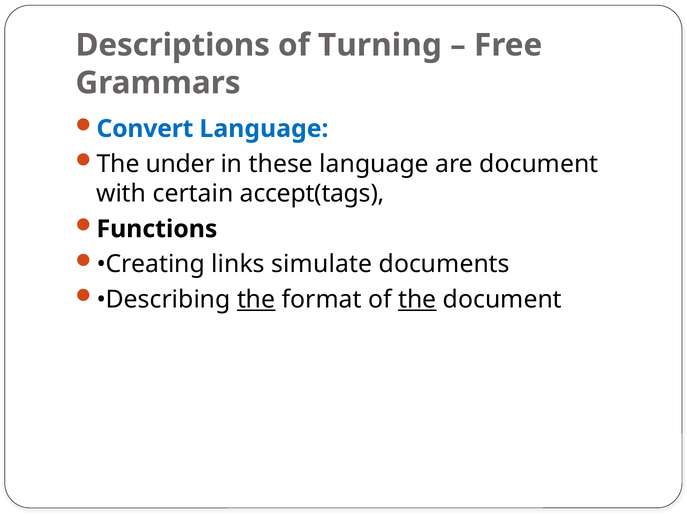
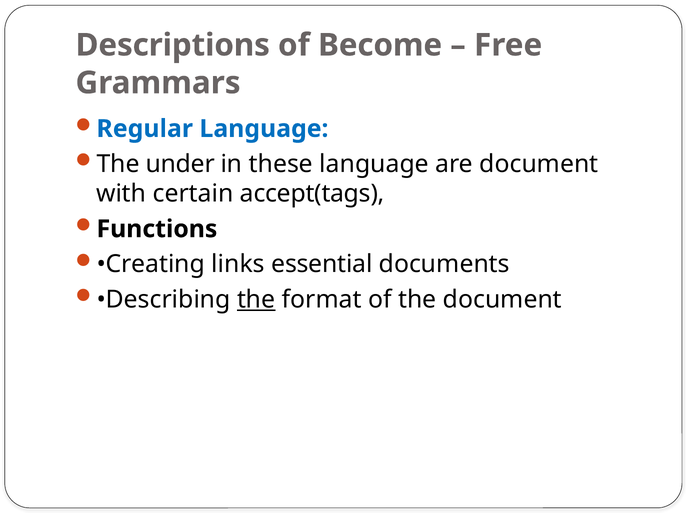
Turning: Turning -> Become (380, 45)
Convert: Convert -> Regular (145, 129)
simulate: simulate -> essential (322, 264)
the underline: present -> none (417, 300)
